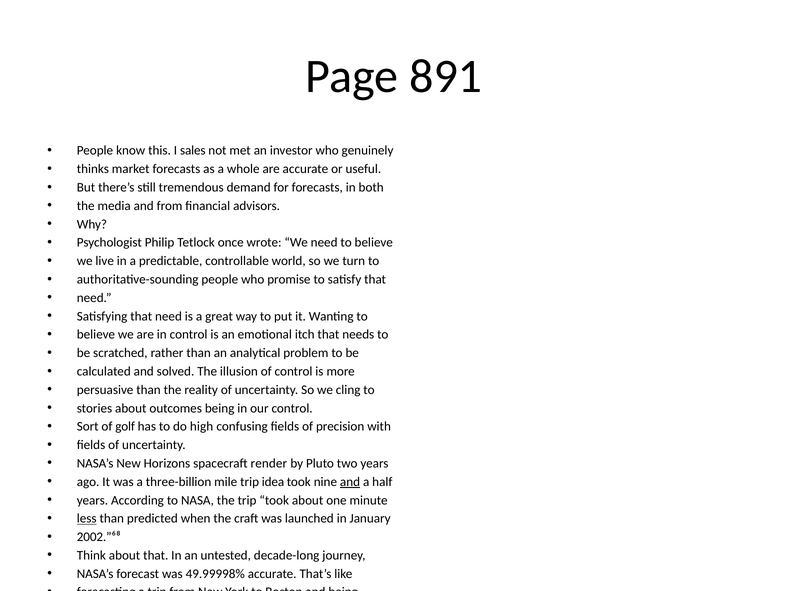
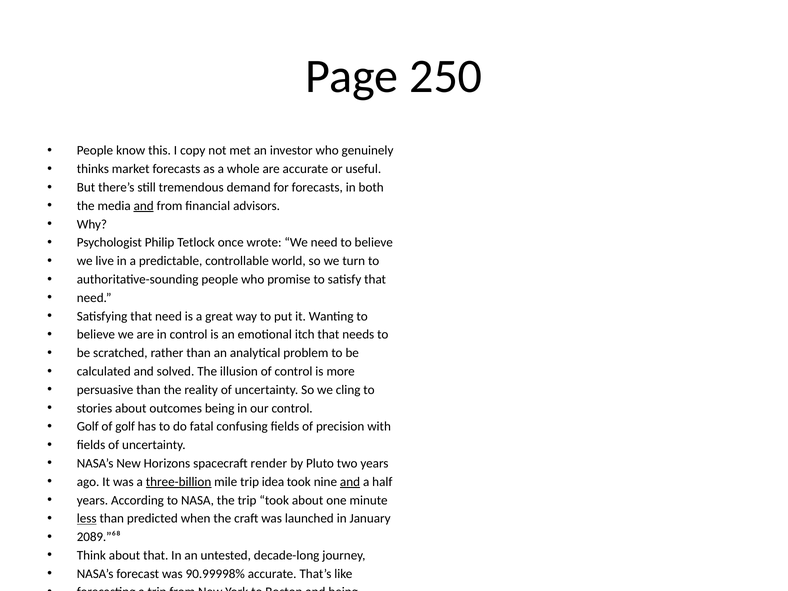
891: 891 -> 250 (446, 76)
sales: sales -> copy (193, 151)
and underline: none -> present (144, 206)
Sort: Sort -> Golf (88, 427)
high: high -> fatal (202, 427)
three-billion underline: none -> present (179, 482)
2002.”⁶⁸: 2002.”⁶⁸ -> 2089.”⁶⁸ (99, 537)
49.99998%: 49.99998% -> 90.99998% (215, 574)
